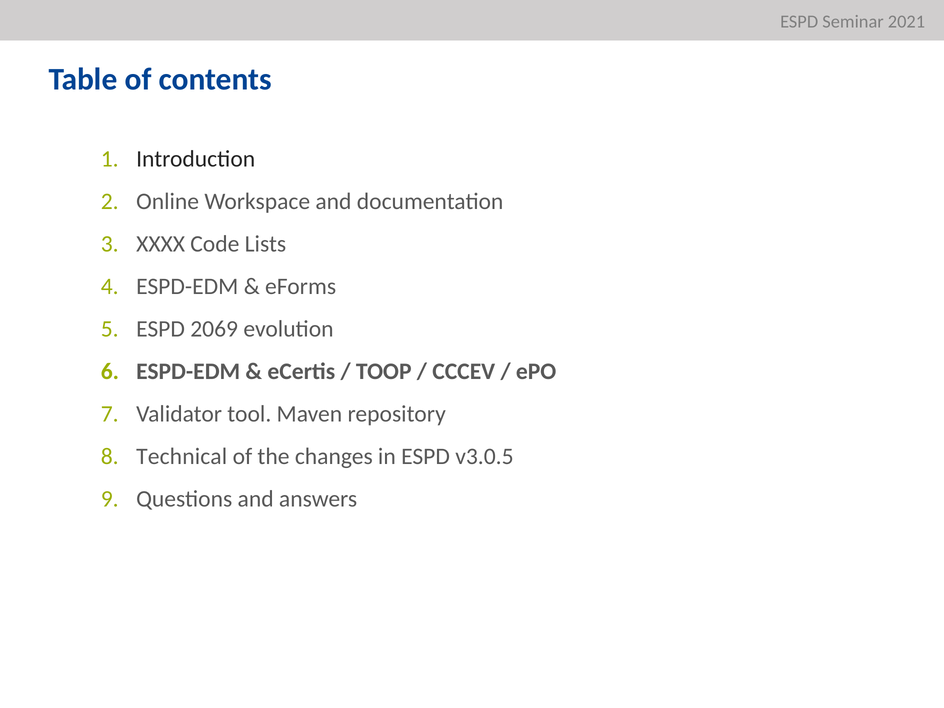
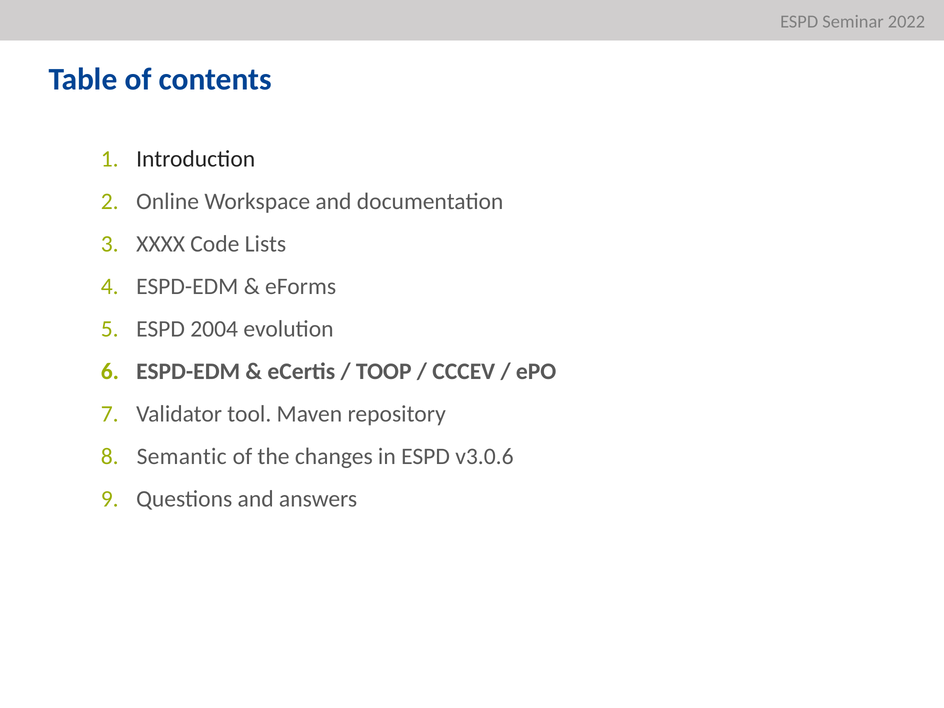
2021: 2021 -> 2022 (906, 22)
2069: 2069 -> 2004 (214, 329)
Technical: Technical -> Semantic (182, 457)
v3.0.5: v3.0.5 -> v3.0.6 (484, 457)
